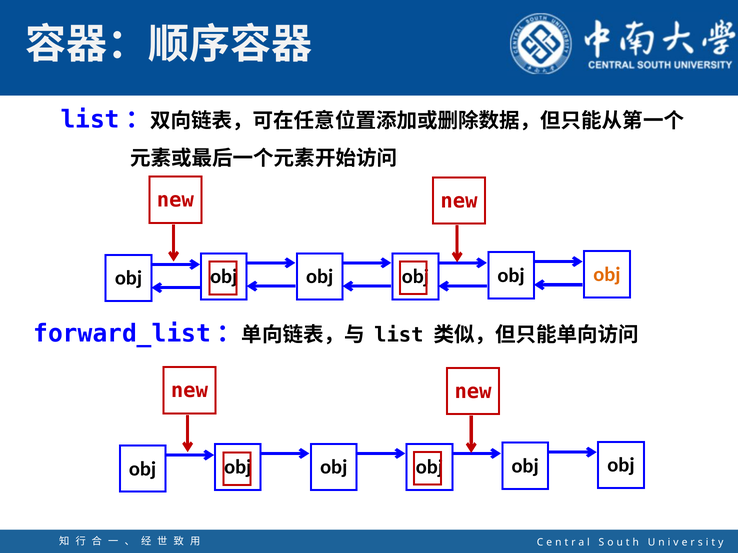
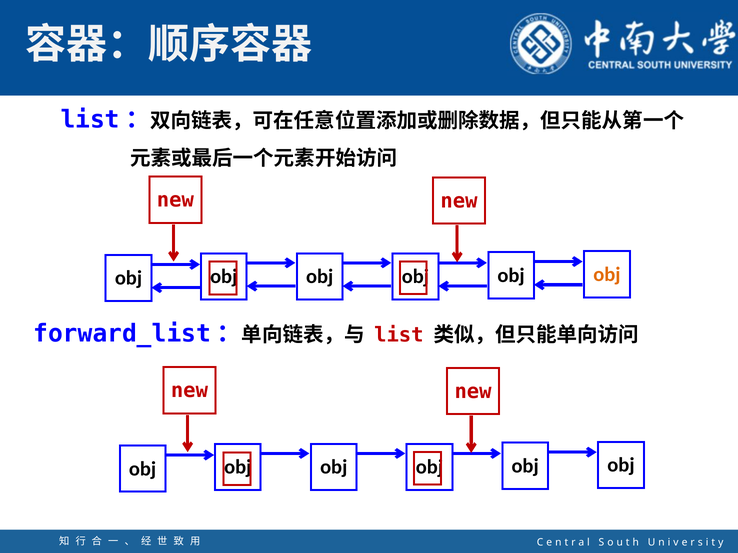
list colour: black -> red (399, 335)
